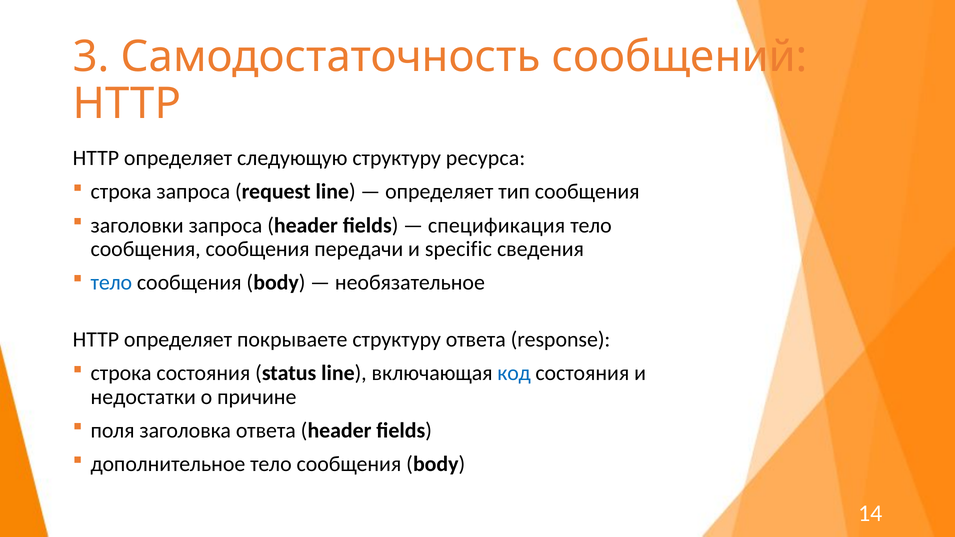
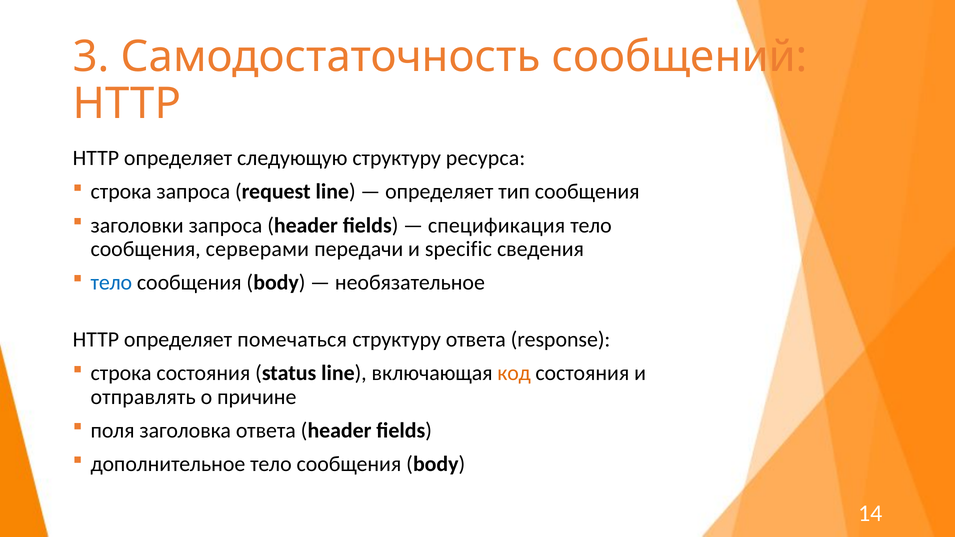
сообщения сообщения: сообщения -> серверами (257, 249)
покрываете: покрываете -> помечаться (292, 340)
код colour: blue -> orange (514, 373)
недостатки: недостатки -> отправлять (143, 397)
